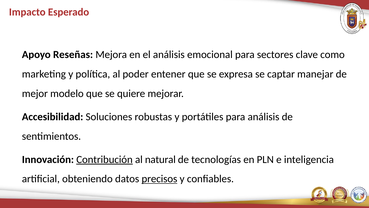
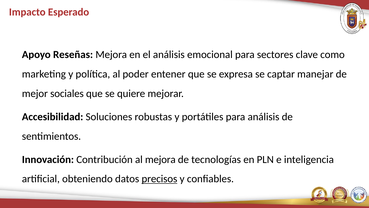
modelo: modelo -> sociales (67, 93)
Contribución underline: present -> none (105, 159)
al natural: natural -> mejora (160, 159)
